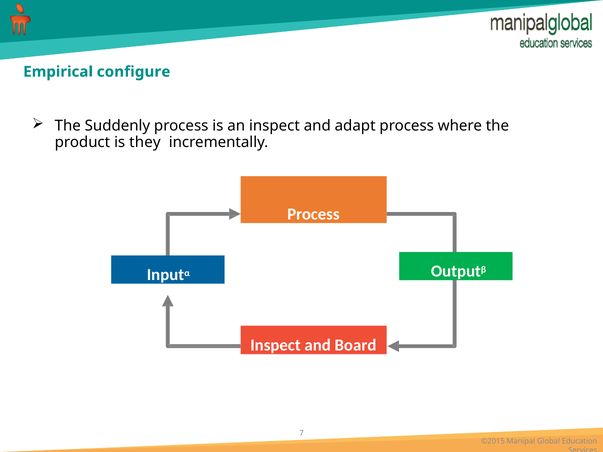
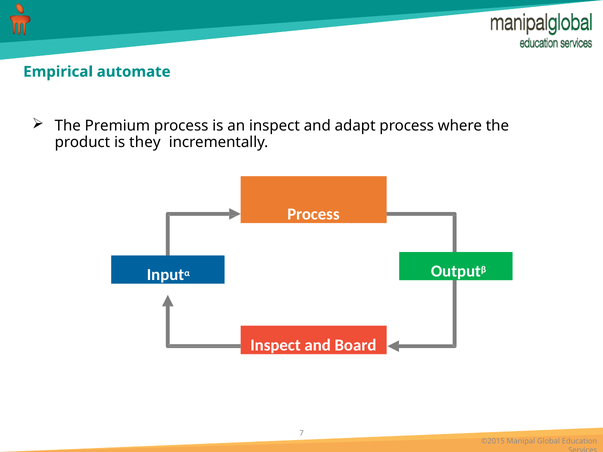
configure: configure -> automate (134, 72)
Suddenly: Suddenly -> Premium (117, 126)
